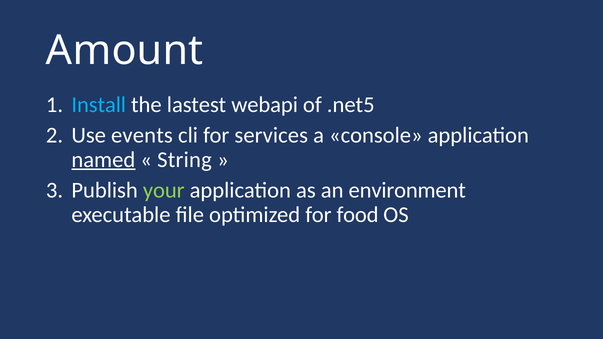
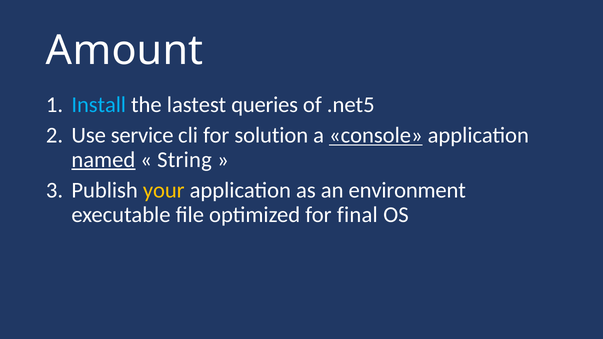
webapi: webapi -> queries (265, 105)
events: events -> service (142, 135)
services: services -> solution (271, 135)
console underline: none -> present (376, 135)
your colour: light green -> yellow (164, 190)
food: food -> final (357, 215)
